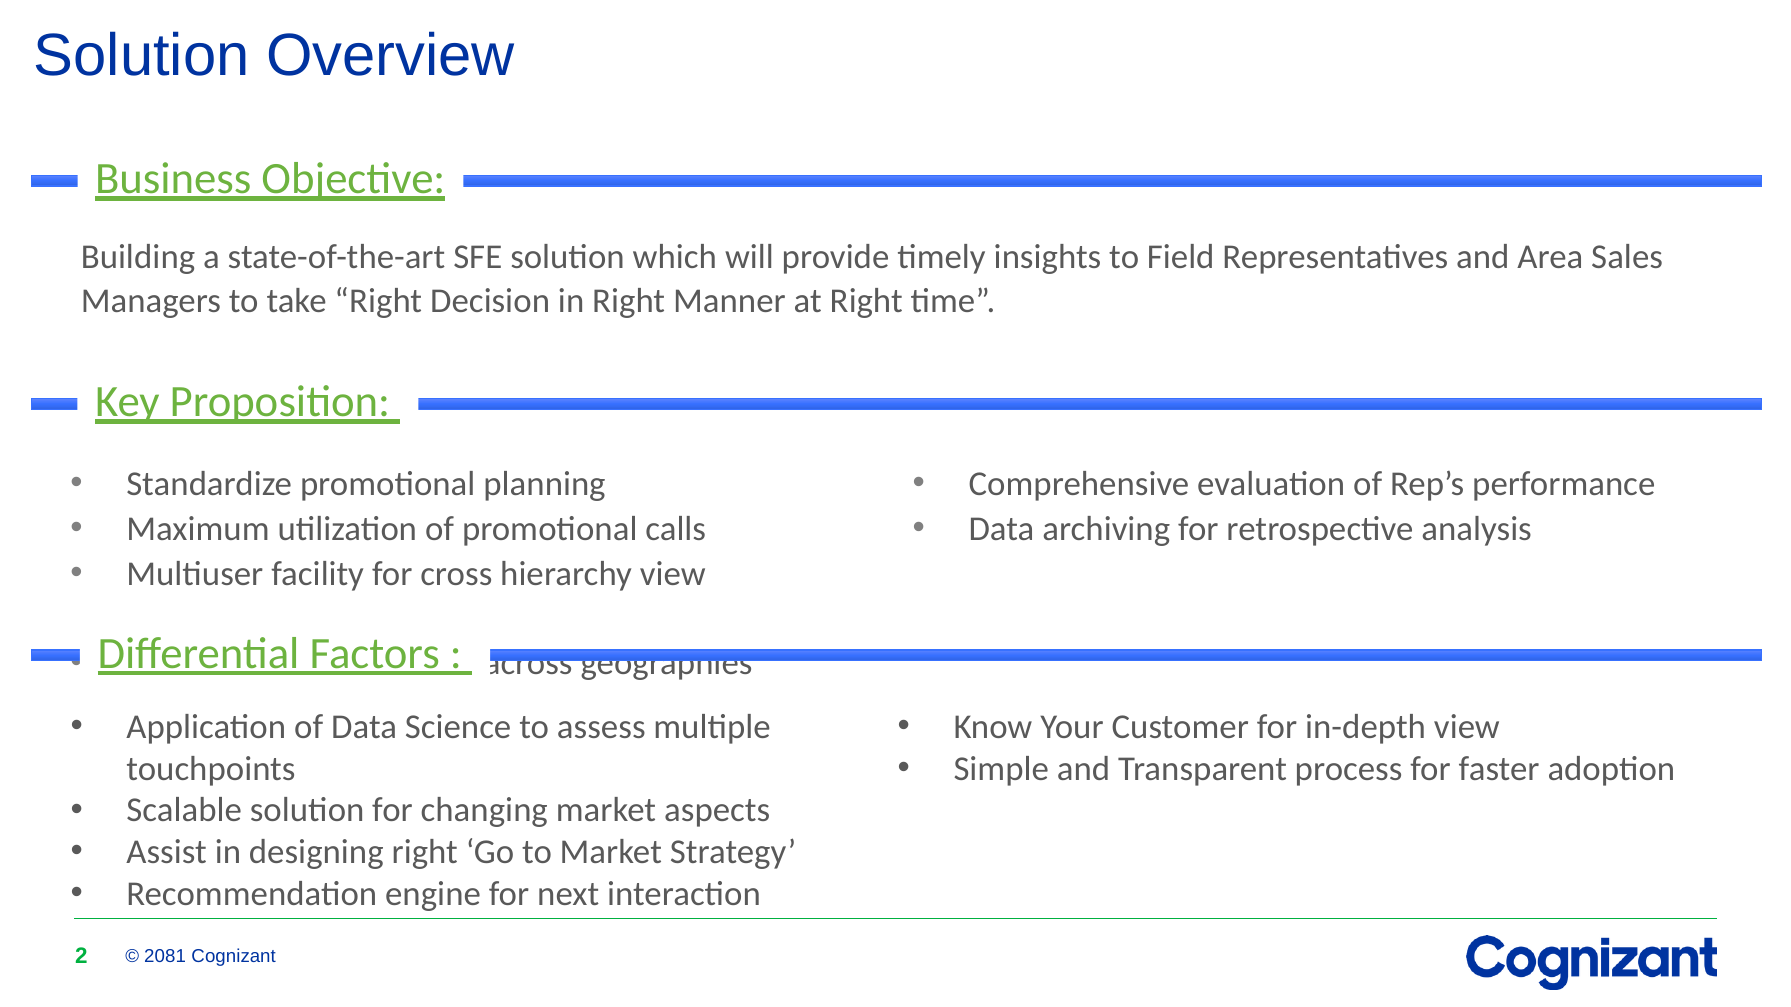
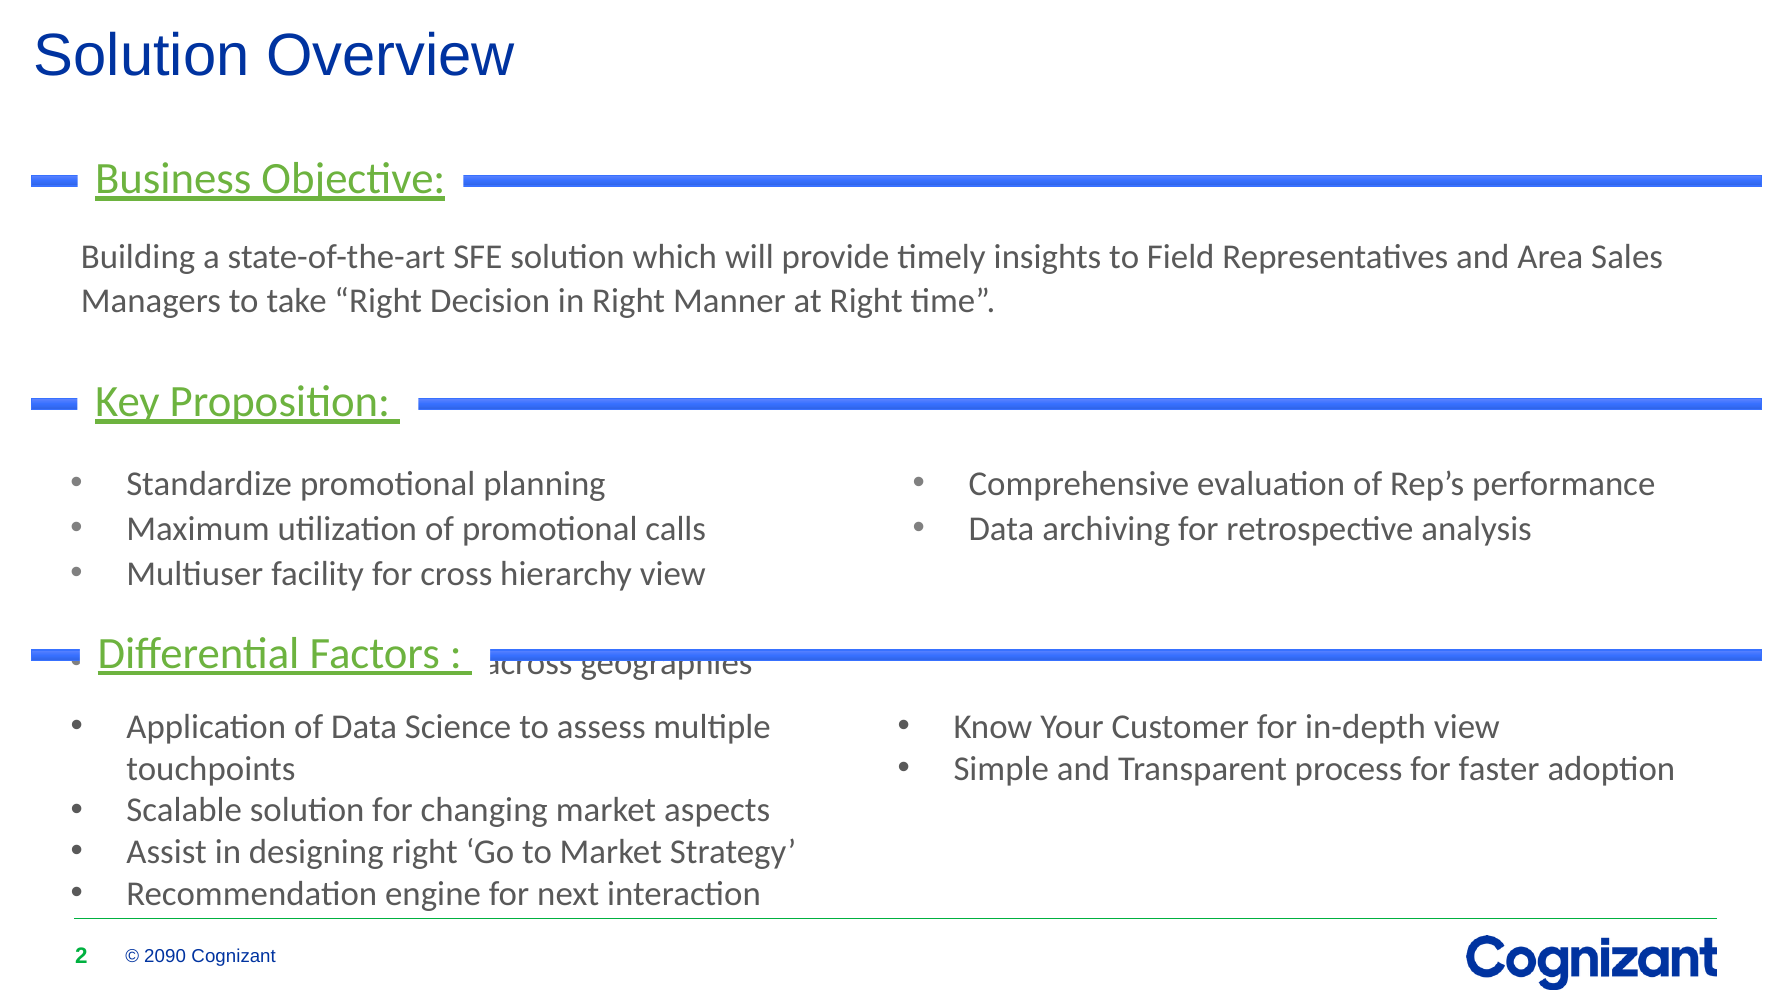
2081: 2081 -> 2090 (165, 957)
